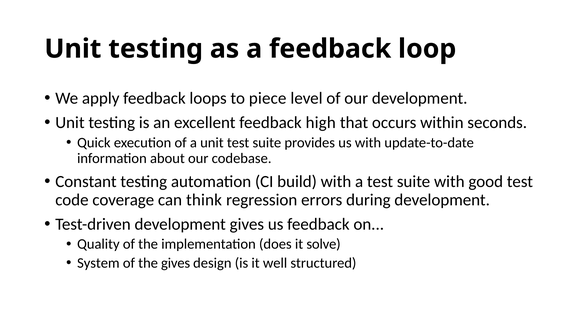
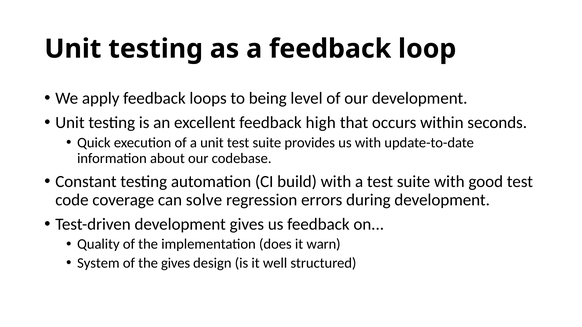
piece: piece -> being (268, 98)
think: think -> solve (204, 200)
solve: solve -> warn (324, 244)
